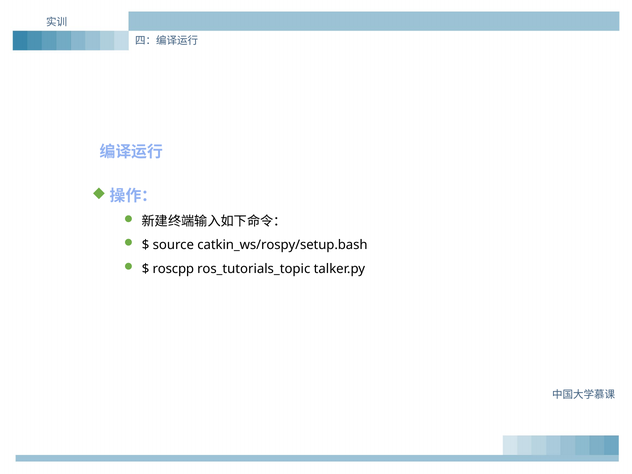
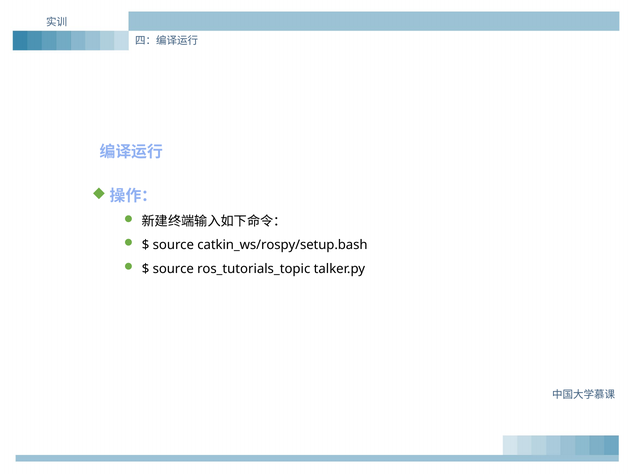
roscpp: roscpp -> source (173, 269)
